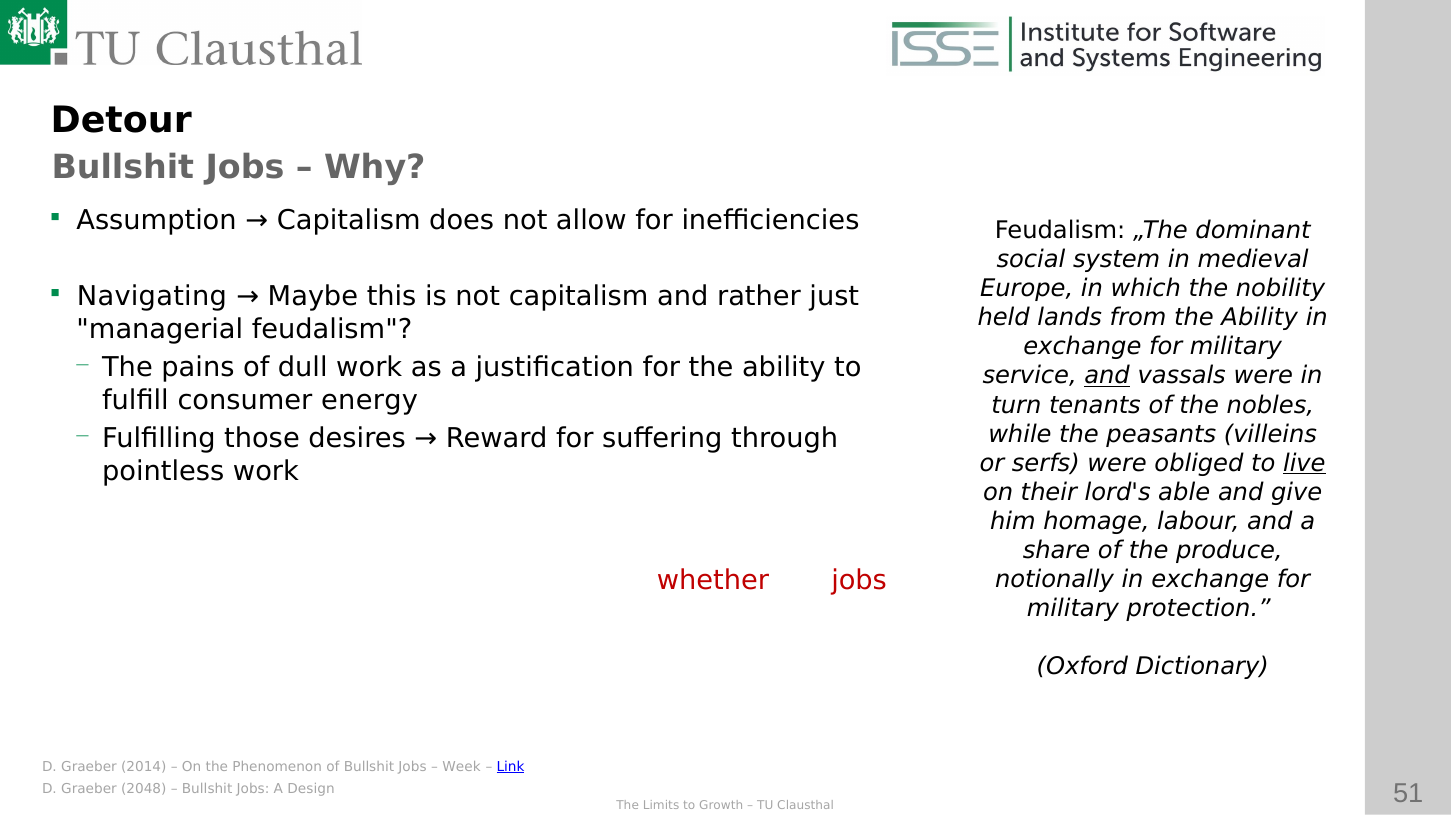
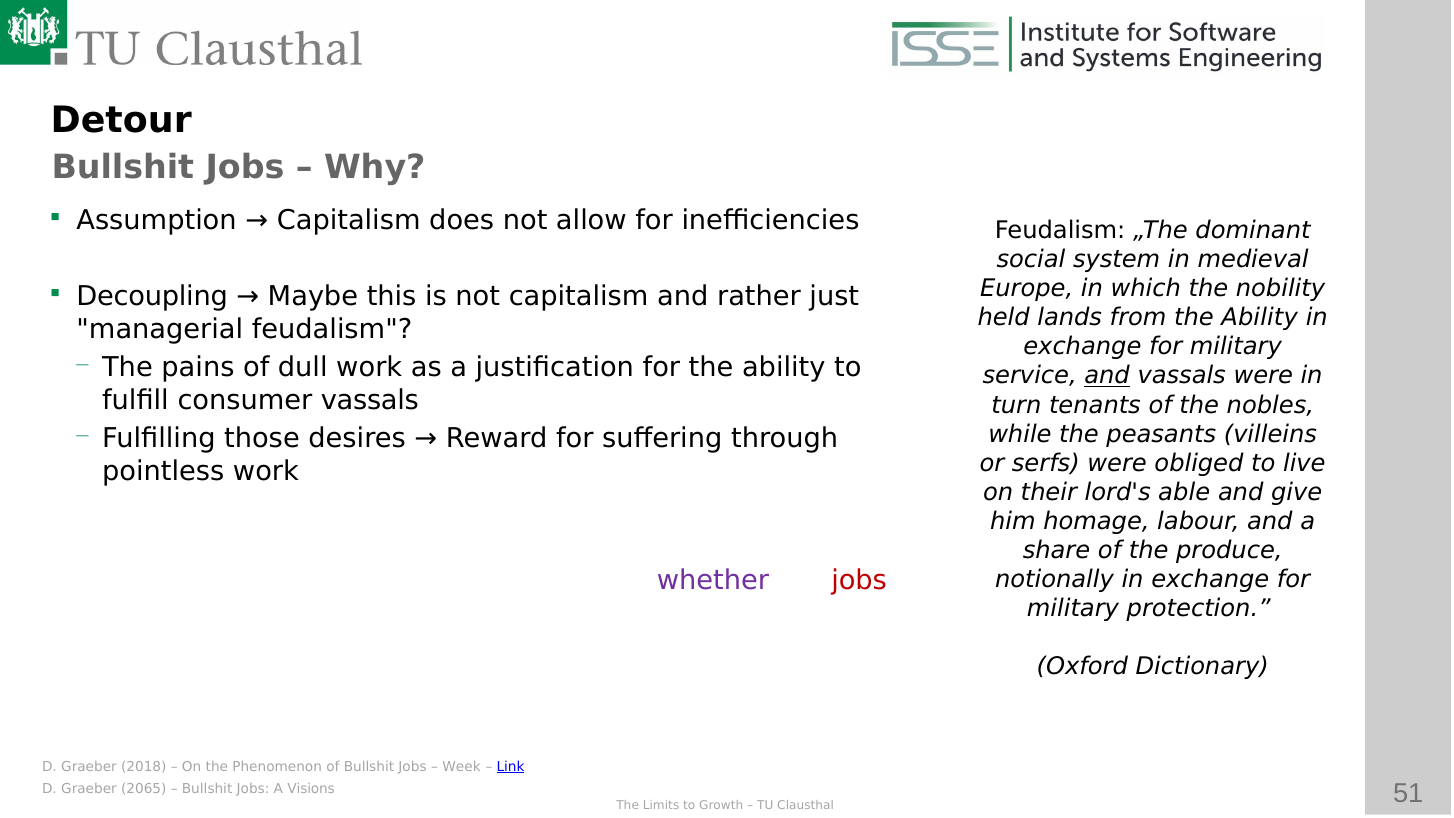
Navigating: Navigating -> Decoupling (152, 297)
consumer energy: energy -> vassals (370, 400)
live underline: present -> none (1304, 463)
whether colour: red -> purple (713, 580)
2014: 2014 -> 2018 (144, 767)
2048: 2048 -> 2065 (144, 789)
Design: Design -> Visions (311, 789)
